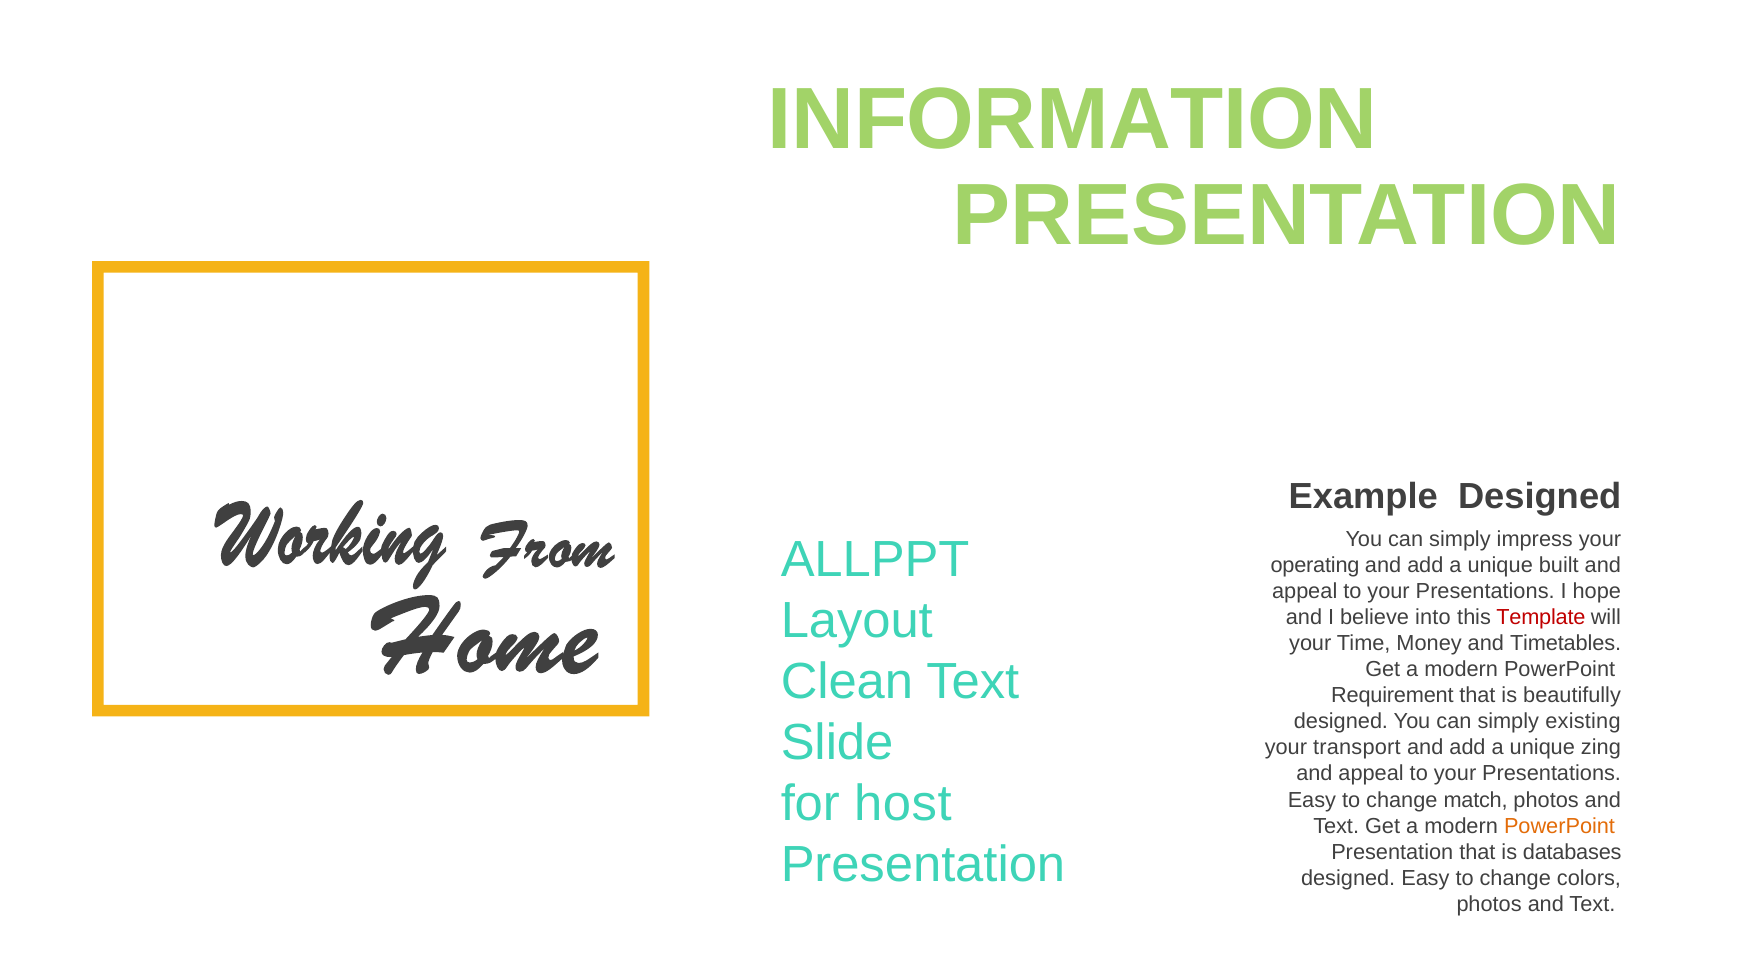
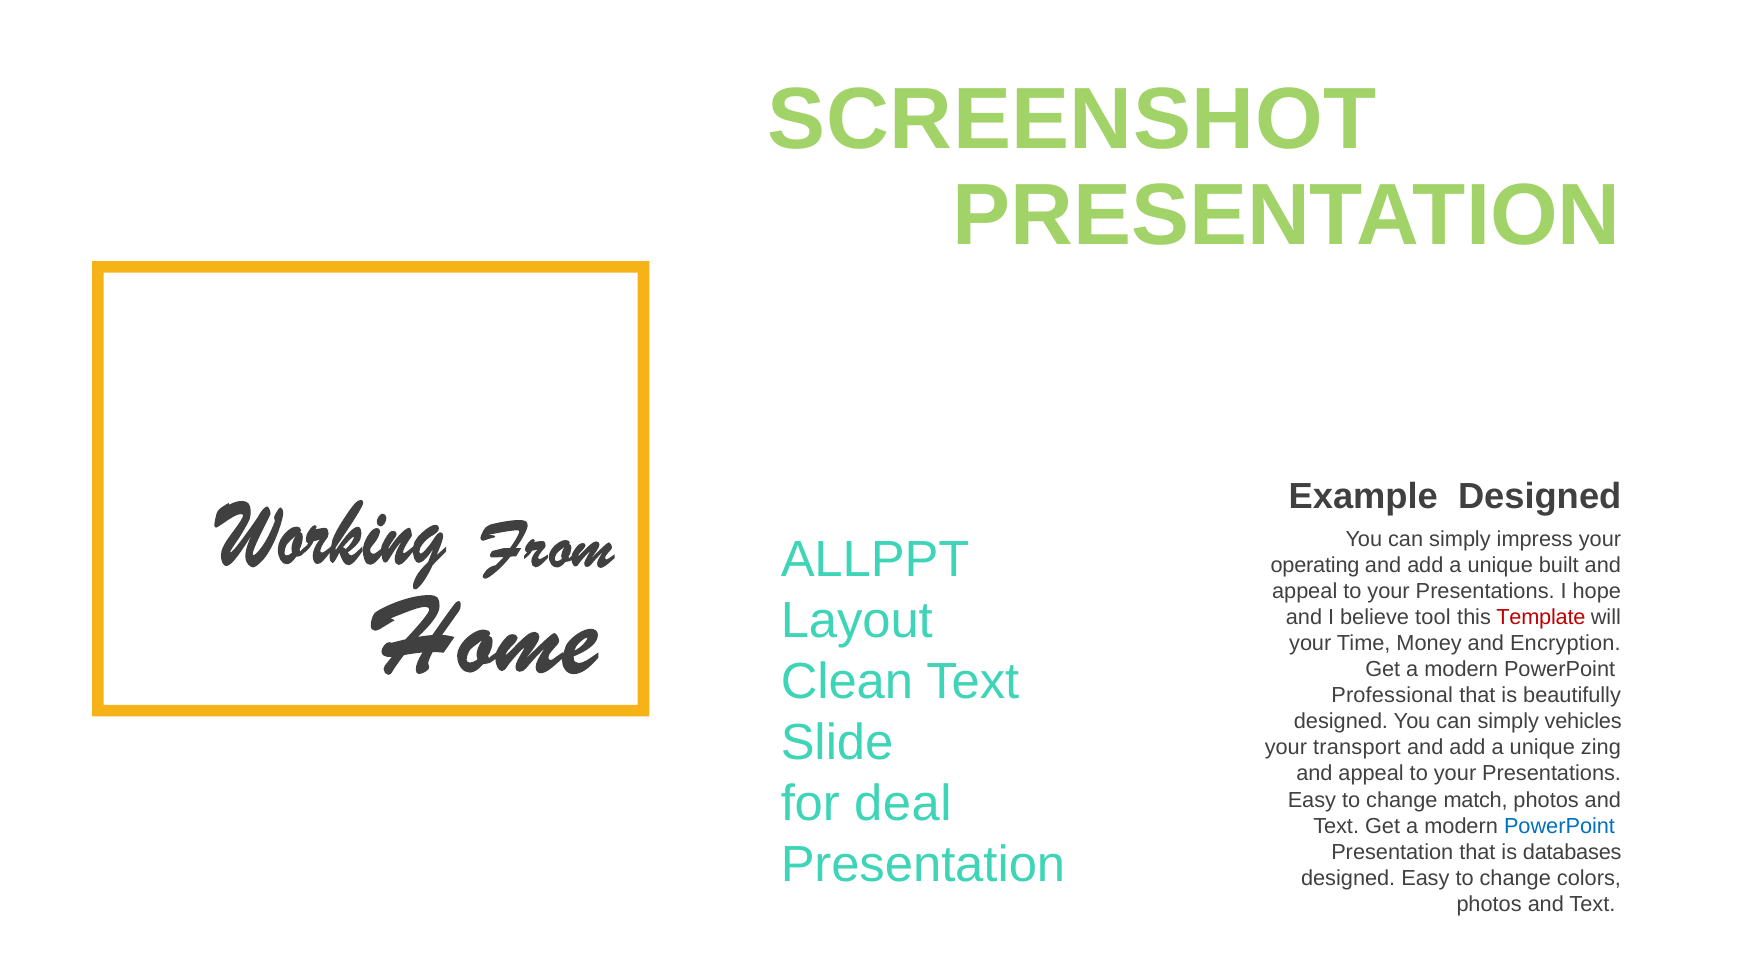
INFORMATION: INFORMATION -> SCREENSHOT (1072, 120)
into: into -> tool (1433, 617)
Timetables: Timetables -> Encryption (1565, 643)
Requirement: Requirement -> Professional (1392, 696)
existing: existing -> vehicles (1583, 722)
host: host -> deal (903, 804)
PowerPoint colour: orange -> blue (1559, 826)
